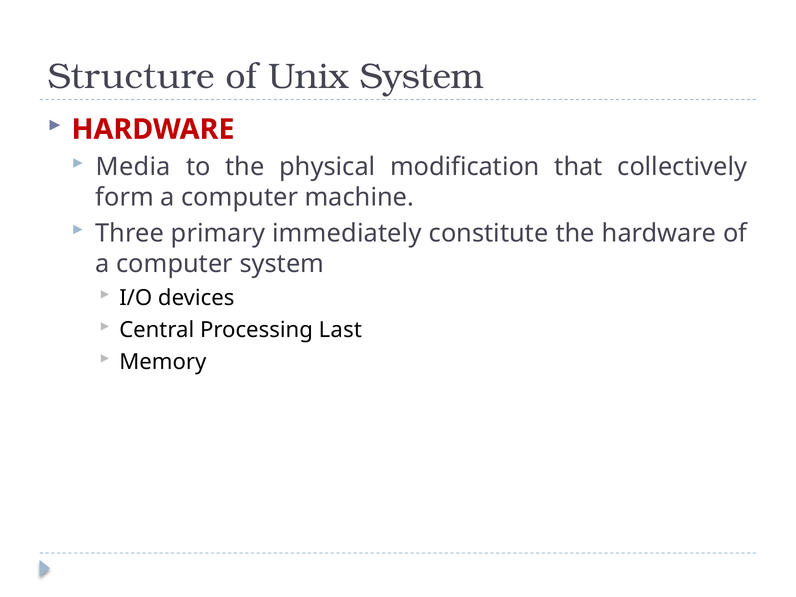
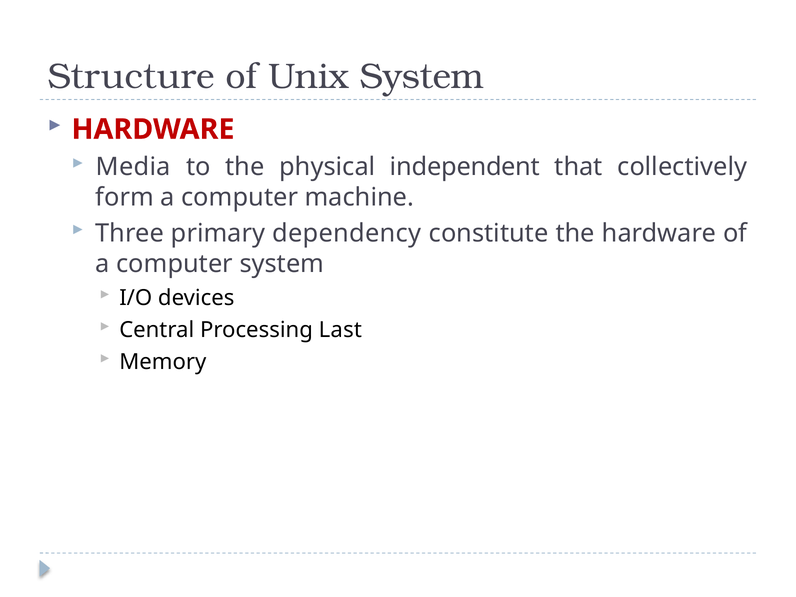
modification: modification -> independent (465, 167)
immediately: immediately -> dependency (347, 234)
